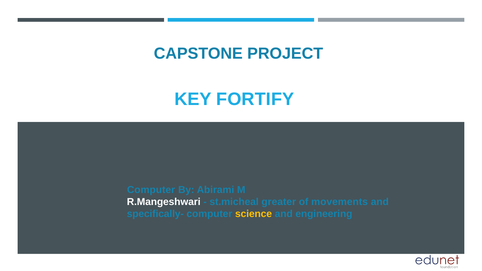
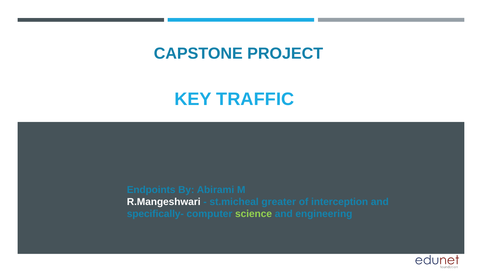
FORTIFY: FORTIFY -> TRAFFIC (255, 99)
Computer: Computer -> Endpoints (151, 190)
movements: movements -> interception (340, 202)
science colour: yellow -> light green (254, 214)
